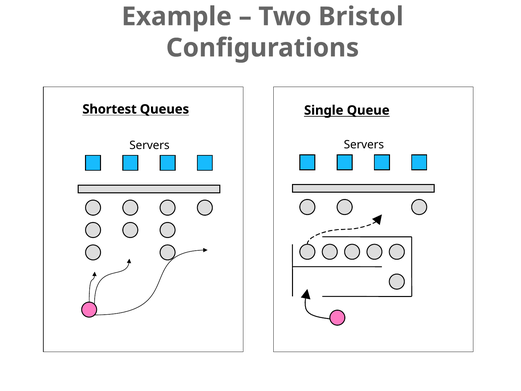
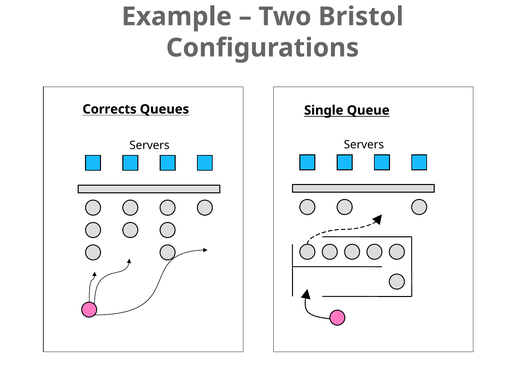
Shortest: Shortest -> Corrects (110, 109)
